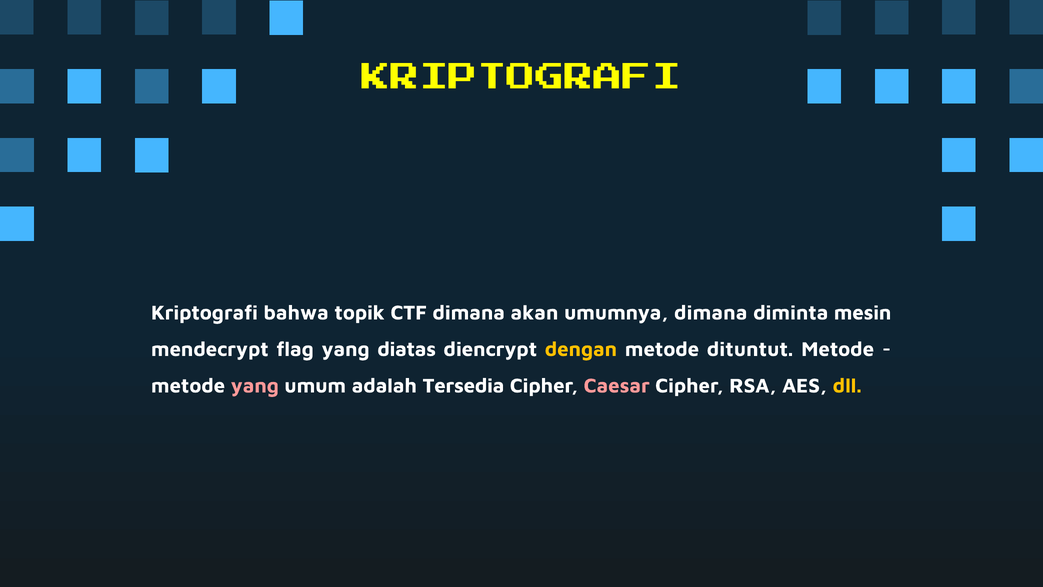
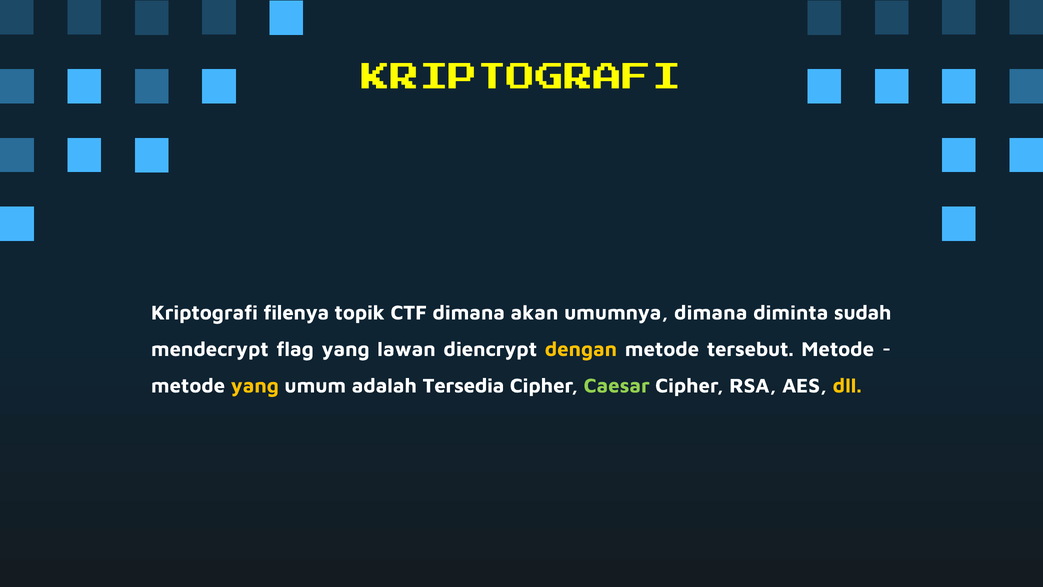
bahwa: bahwa -> filenya (296, 313)
mesin: mesin -> sudah (863, 313)
diatas: diatas -> lawan (407, 349)
dituntut: dituntut -> tersebut (750, 349)
yang colour: pink -> yellow (255, 386)
Caesar colour: pink -> light green (617, 386)
